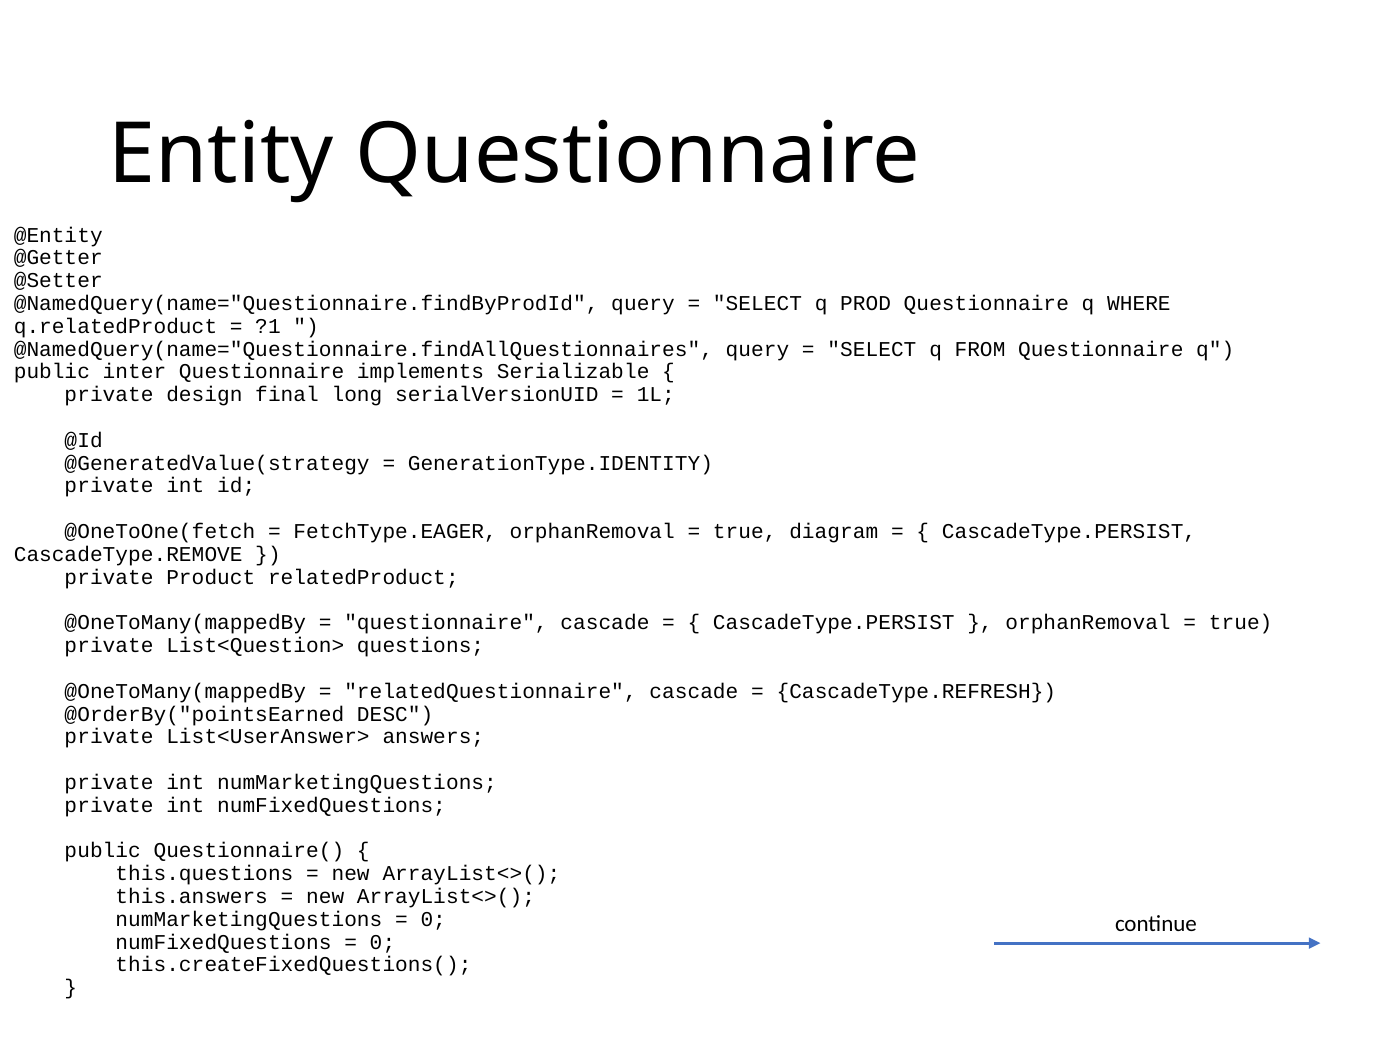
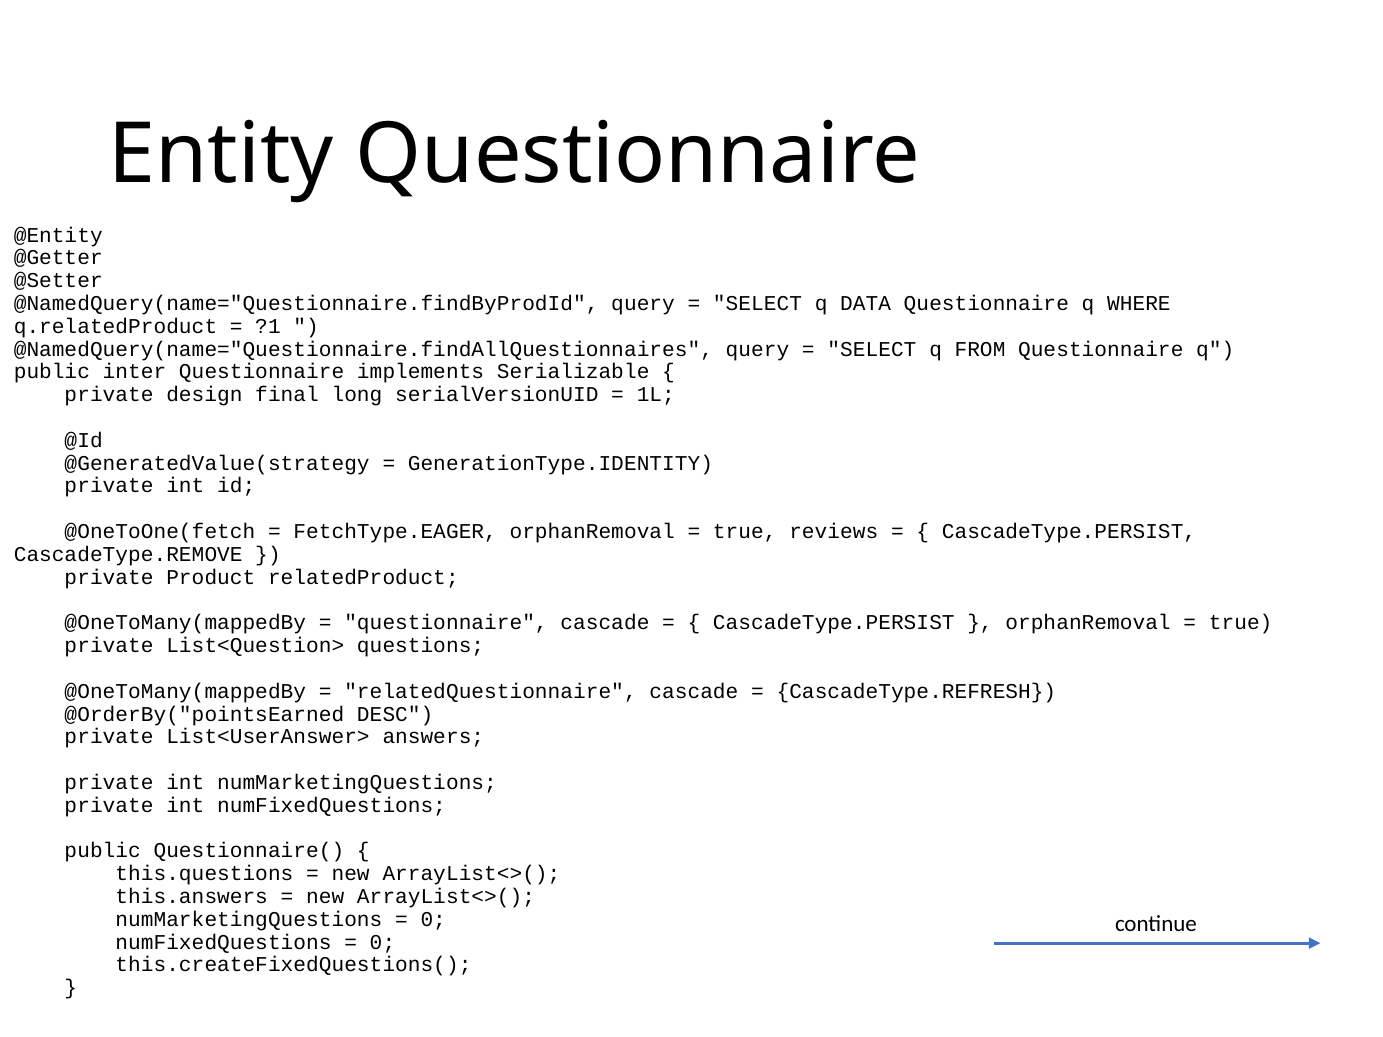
PROD: PROD -> DATA (866, 304)
diagram: diagram -> reviews (834, 532)
